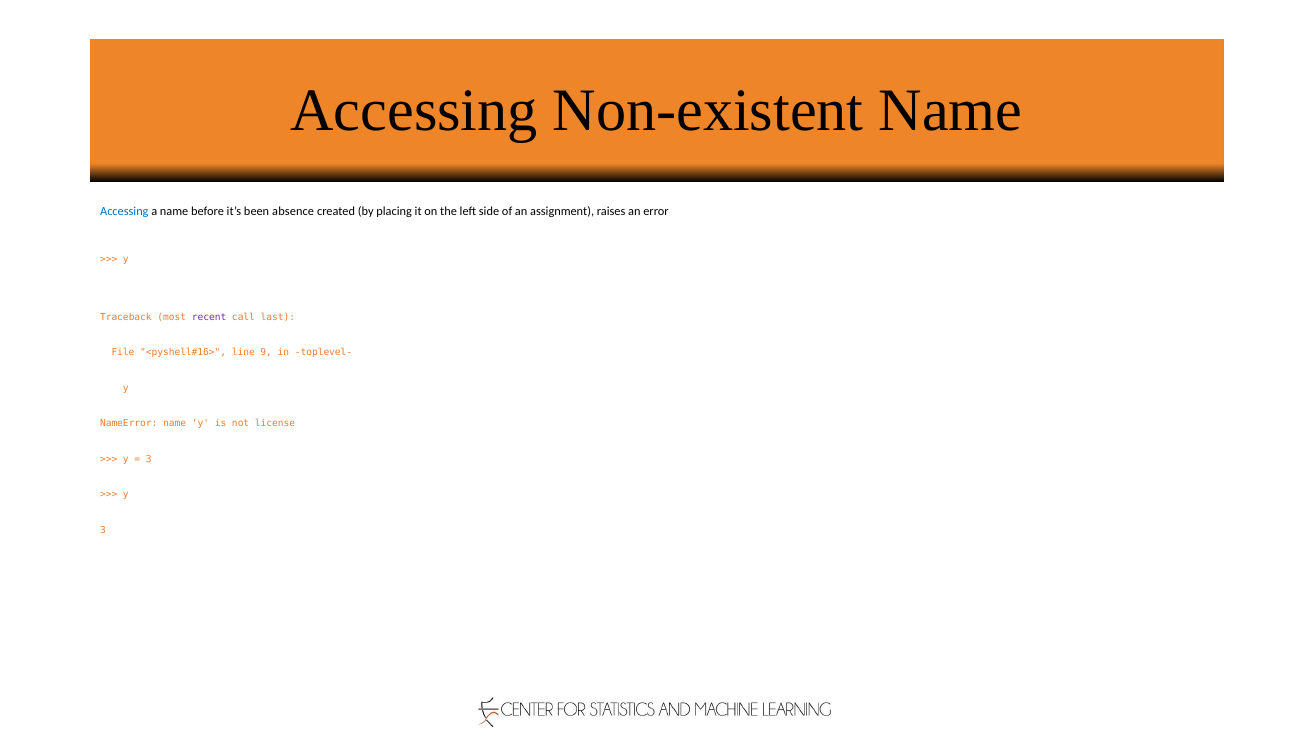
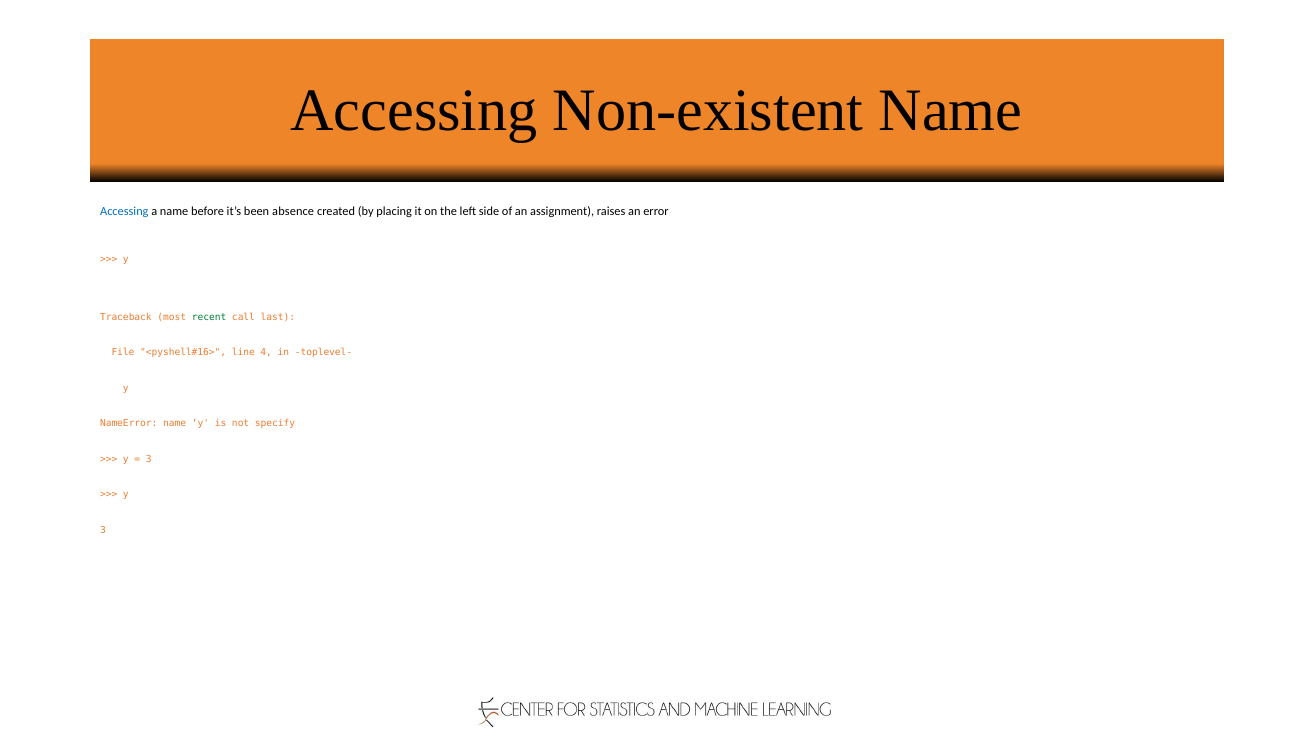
recent colour: purple -> green (209, 317)
9: 9 -> 4 (266, 353)
license: license -> specify (275, 424)
